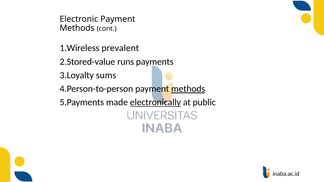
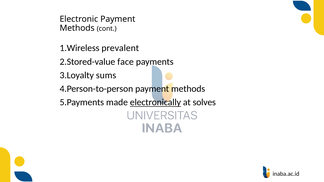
runs: runs -> face (126, 62)
methods underline: present -> none (188, 89)
public: public -> solves (204, 102)
